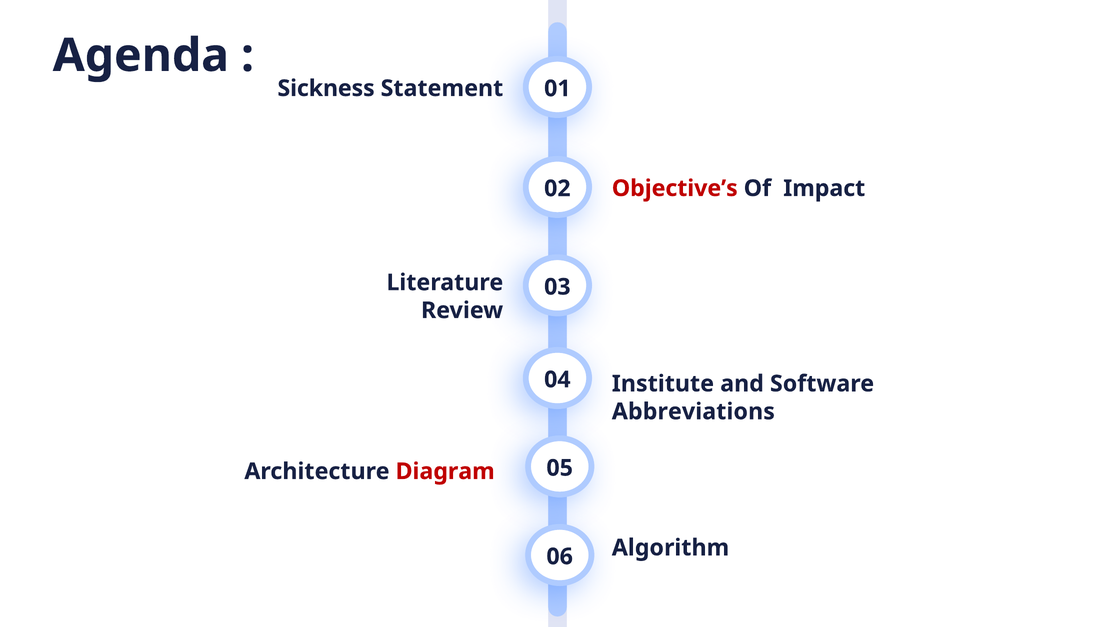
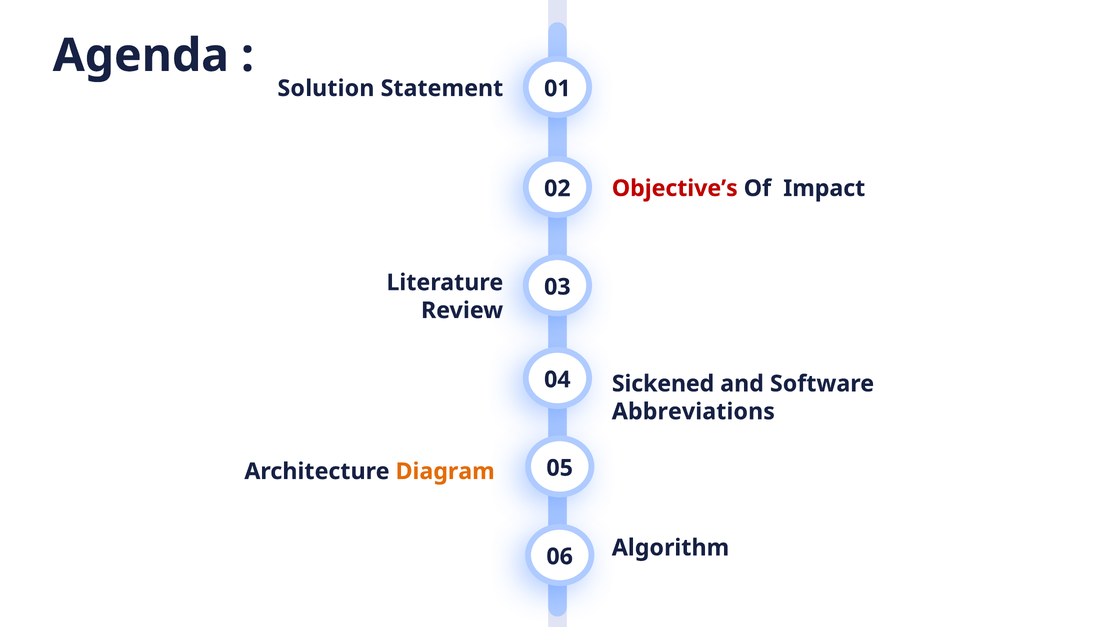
Sickness: Sickness -> Solution (326, 88)
Institute: Institute -> Sickened (663, 384)
Diagram colour: red -> orange (445, 472)
